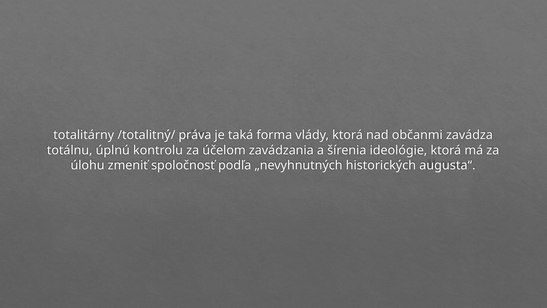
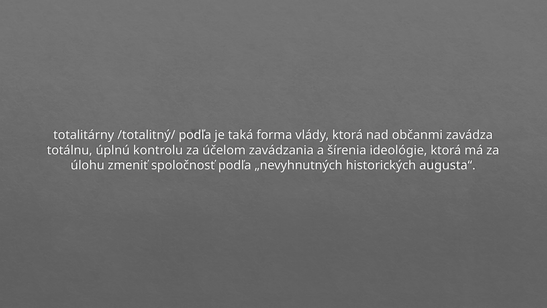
/totalitný/ práva: práva -> podľa (195, 135)
